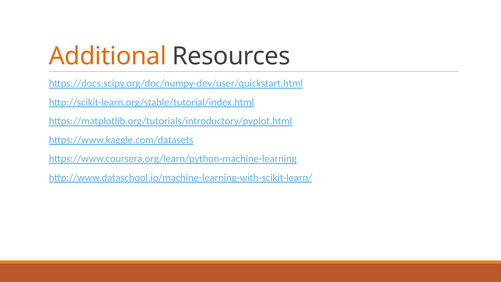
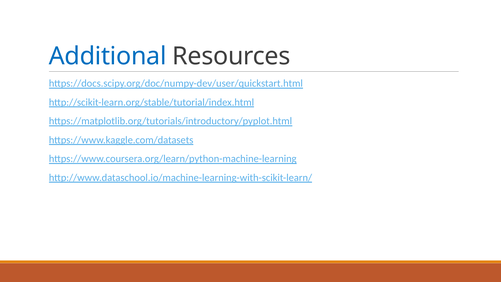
Additional colour: orange -> blue (108, 56)
